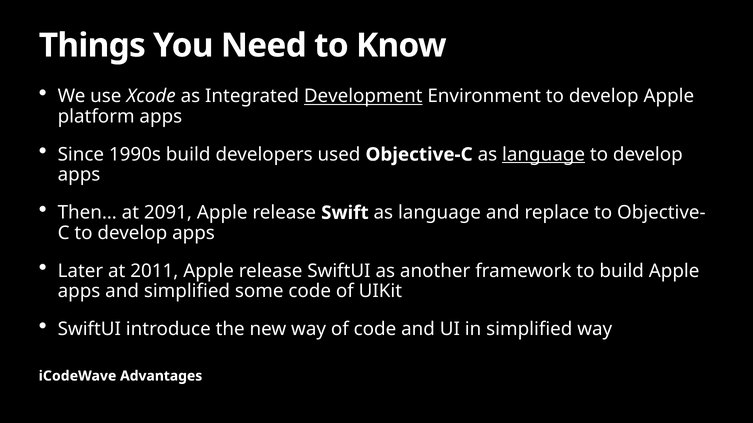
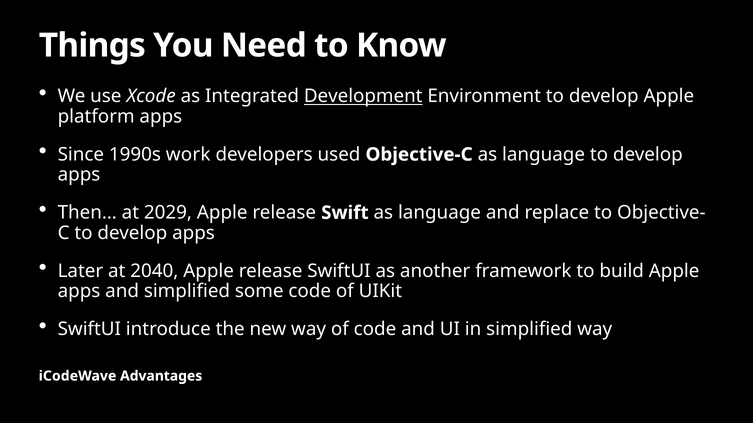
1990s build: build -> work (188, 155)
language underline: present -> none (544, 155)
2091: 2091 -> 2029 (168, 213)
2011: 2011 -> 2040 (154, 271)
